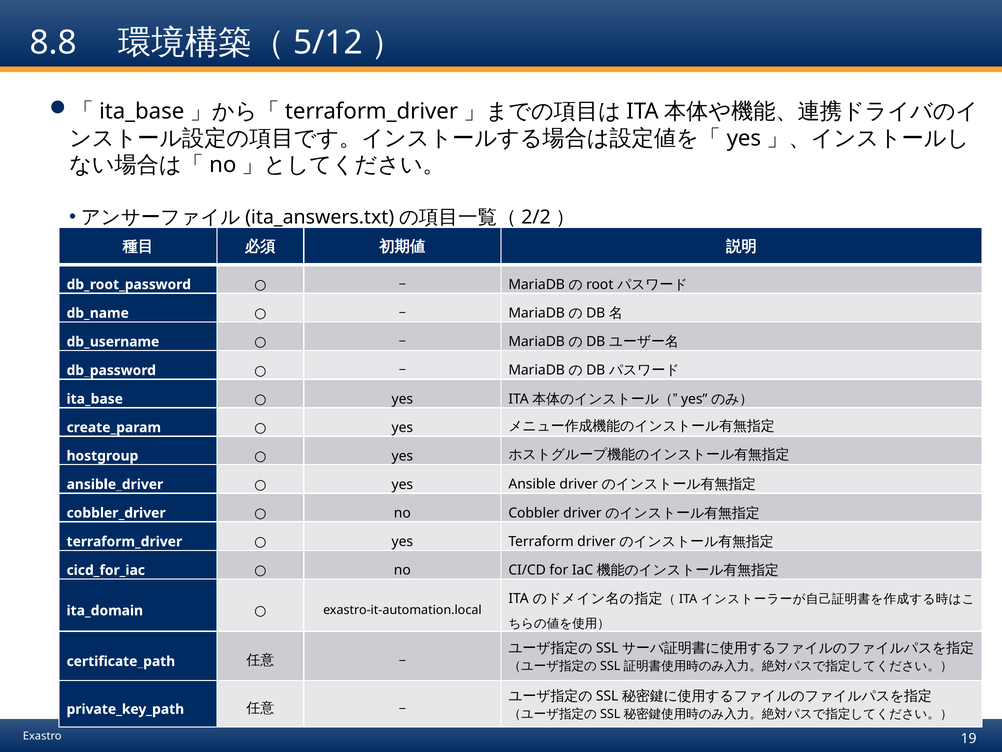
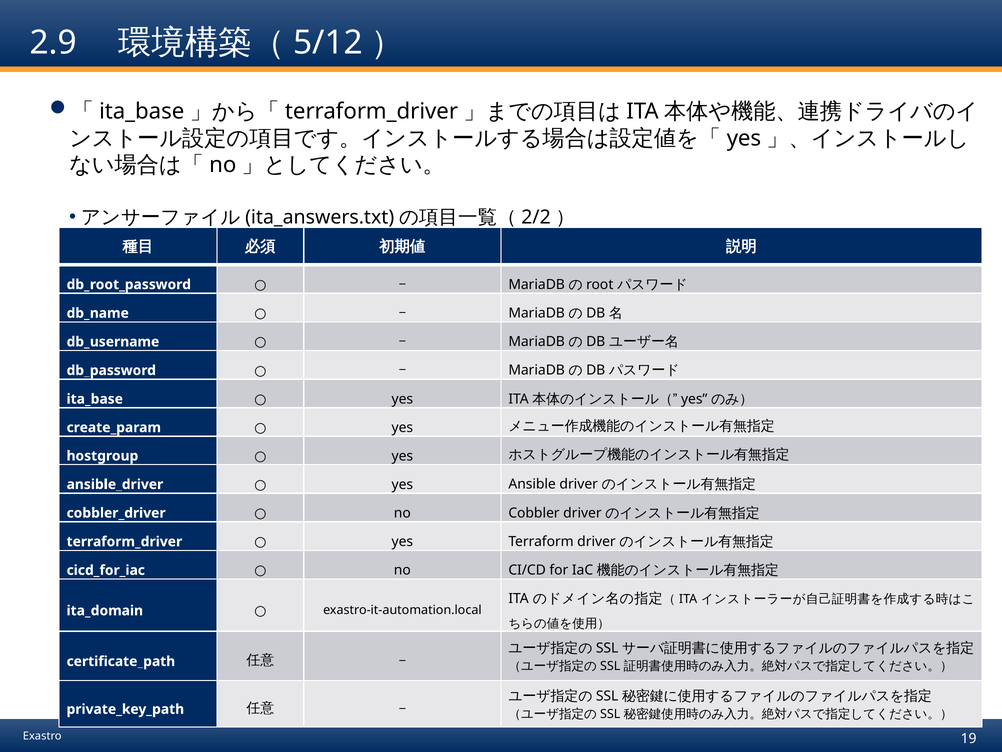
8.8: 8.8 -> 2.9 (53, 43)
